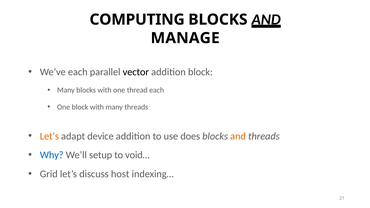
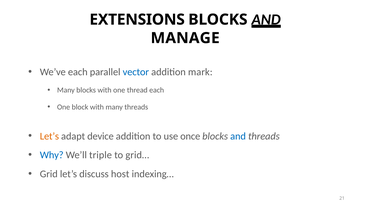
COMPUTING: COMPUTING -> EXTENSIONS (137, 20)
vector colour: black -> blue (136, 72)
addition block: block -> mark (200, 72)
does: does -> once (190, 136)
and colour: orange -> blue (238, 136)
setup: setup -> triple (101, 155)
void…: void… -> grid… (137, 155)
